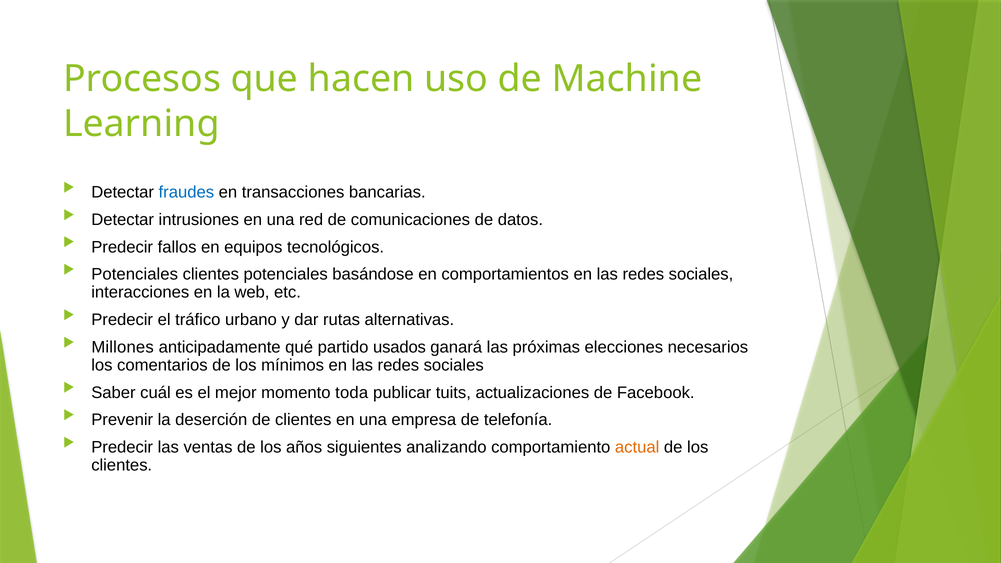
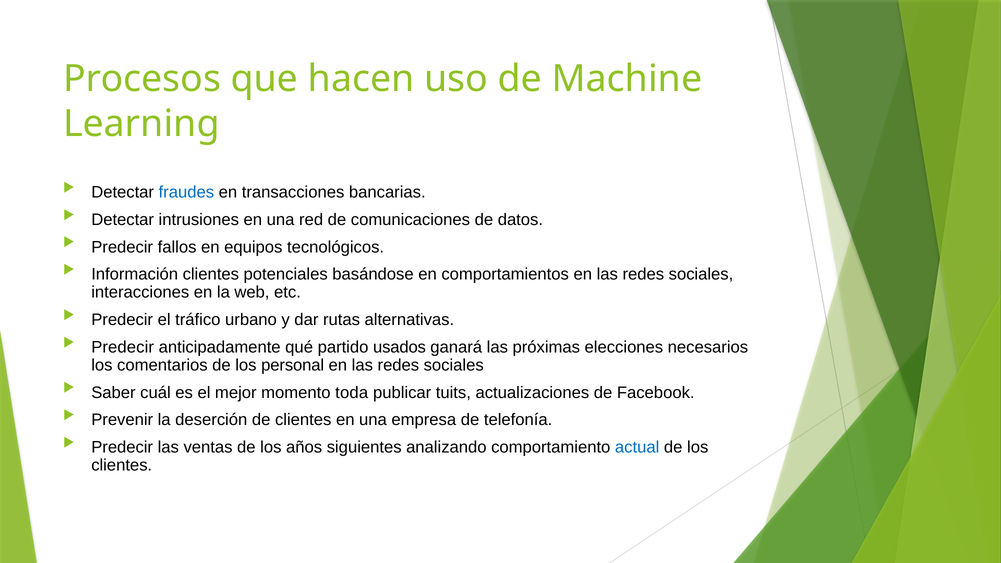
Potenciales: Potenciales -> Información (135, 274)
Millones: Millones -> Predecir (123, 347)
mínimos: mínimos -> personal (293, 365)
actual colour: orange -> blue (637, 447)
